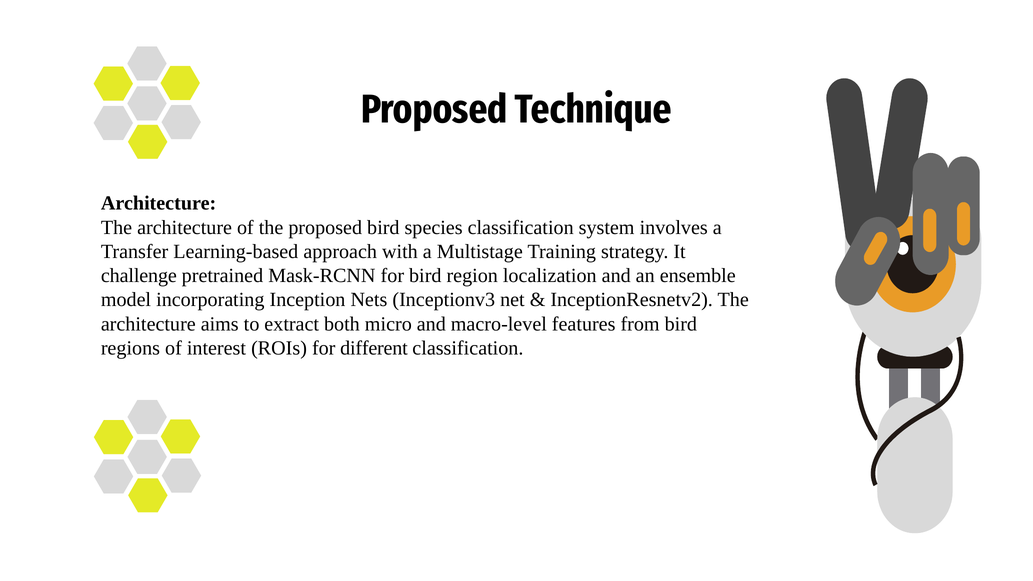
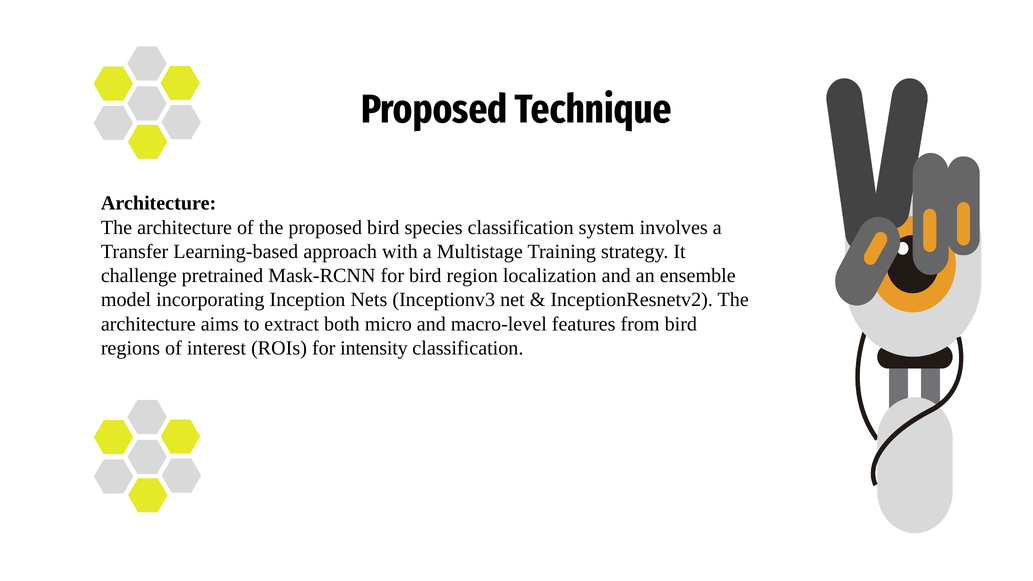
different: different -> intensity (374, 348)
